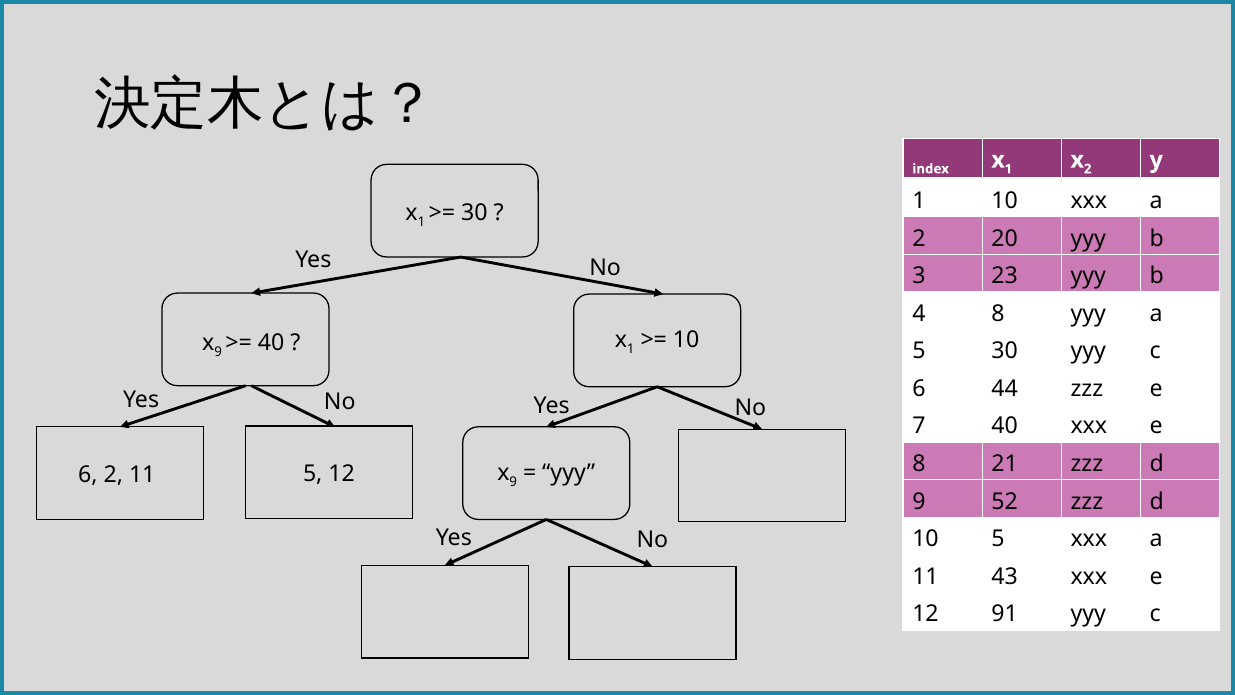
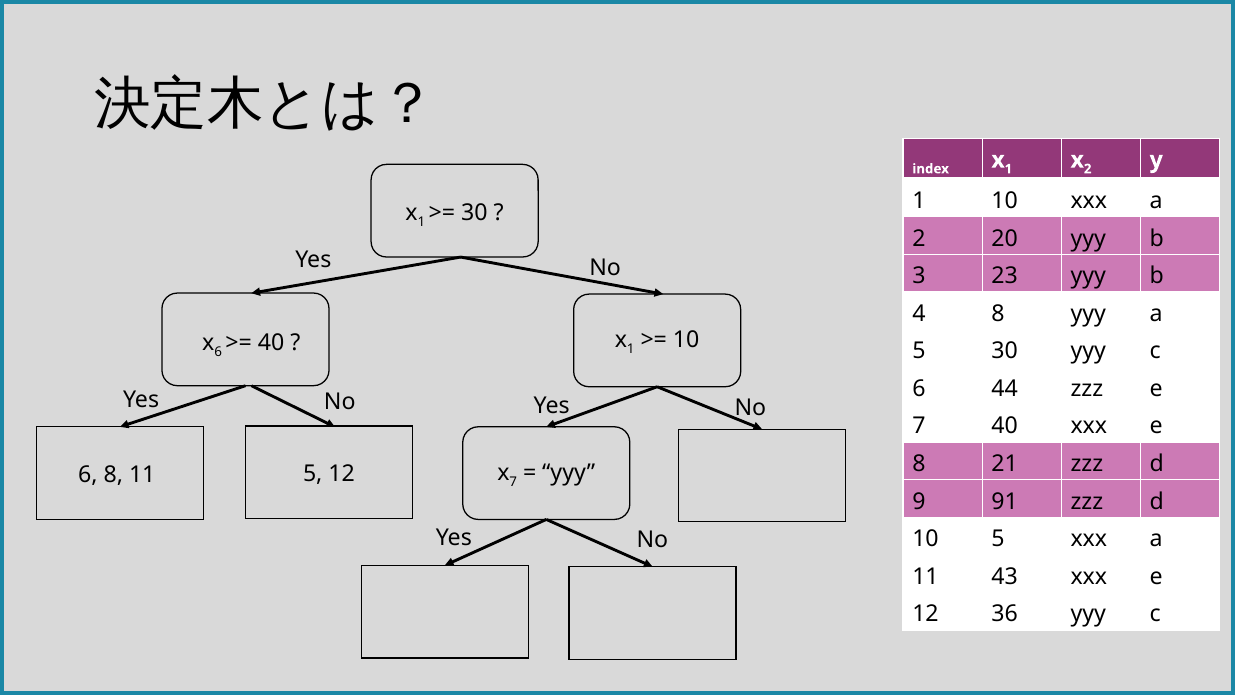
9: 9 -> 6 (218, 352)
6 2: 2 -> 8 (113, 475)
9: 9 -> 7 (513, 482)
52: 52 -> 91 (1005, 501)
91: 91 -> 36 (1005, 614)
